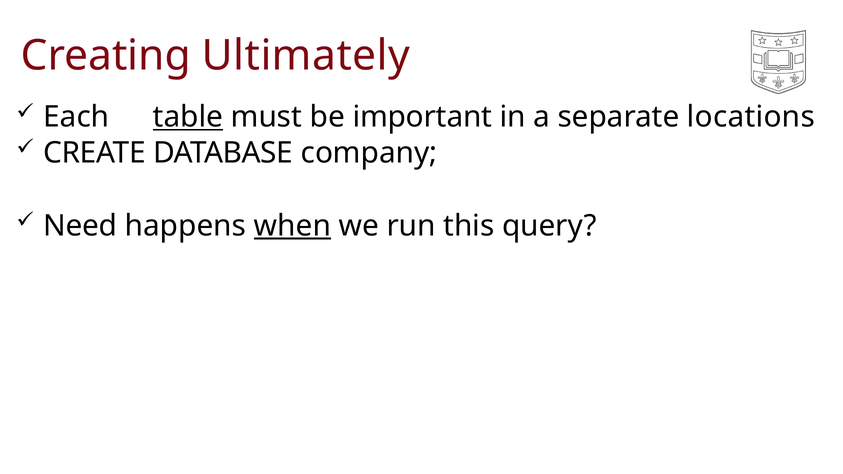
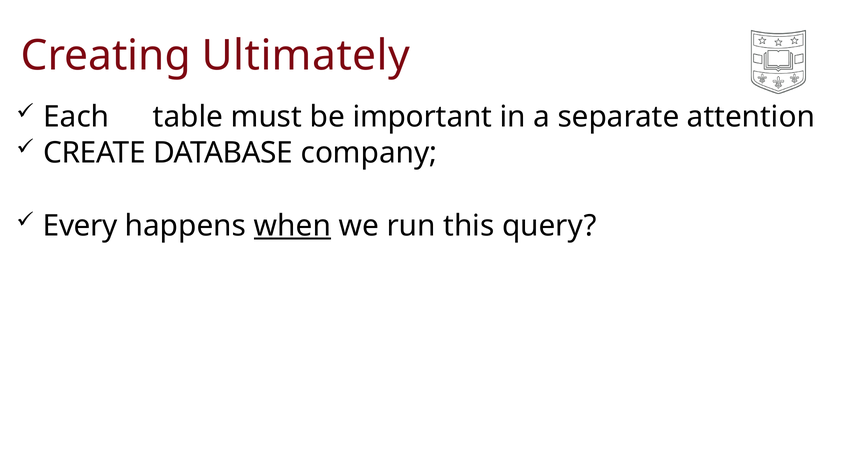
table underline: present -> none (188, 117)
locations: locations -> attention (751, 117)
Need: Need -> Every (80, 226)
